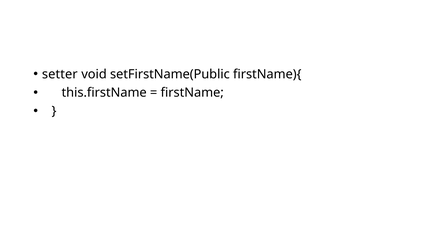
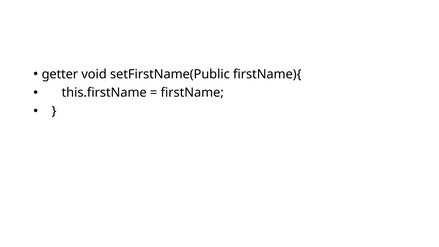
setter: setter -> getter (60, 74)
